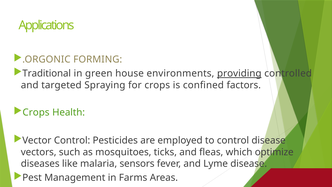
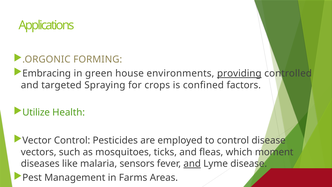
Traditional: Traditional -> Embracing (47, 73)
Crops: Crops -> Utilize (36, 112)
optimize: optimize -> moment (274, 152)
and underline: none -> present (192, 163)
